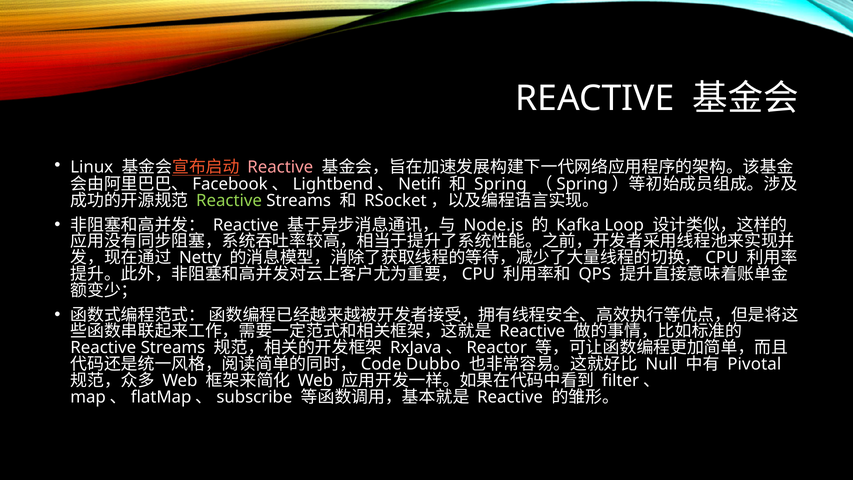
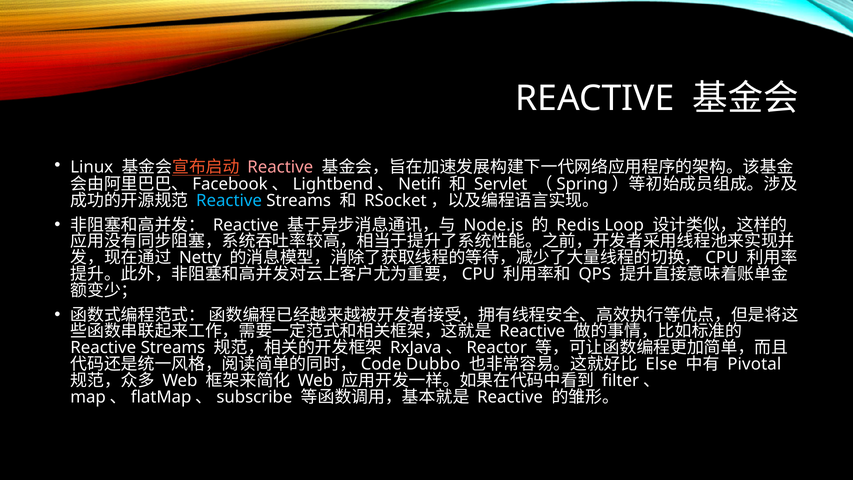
Spring: Spring -> Servlet (501, 184)
Reactive colour: light green -> light blue (229, 200)
Kafka: Kafka -> Redis (578, 225)
Null: Null -> Else (661, 364)
